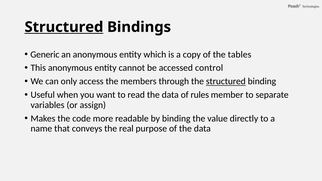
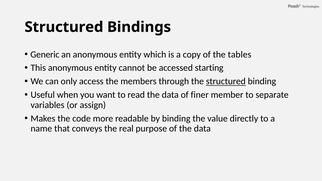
Structured underline: present -> none (64, 27)
control: control -> starting (209, 68)
rules: rules -> finer (200, 95)
